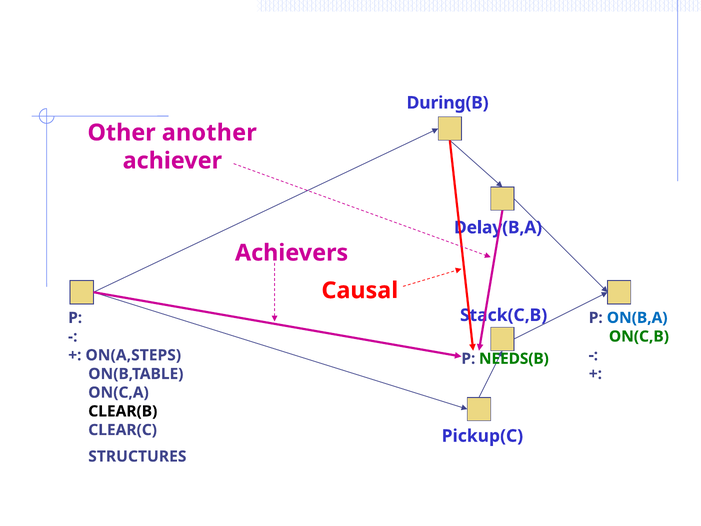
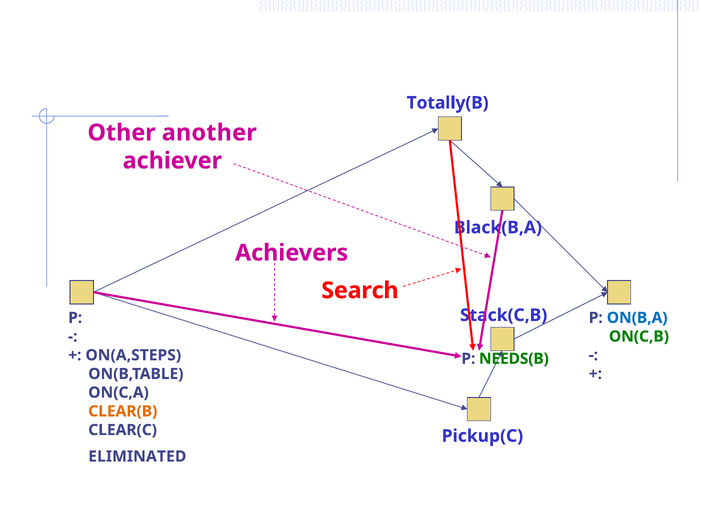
During(B: During(B -> Totally(B (448, 103)
Delay(B,A: Delay(B,A -> Black(B,A (498, 227)
Causal: Causal -> Search (360, 290)
CLEAR(B colour: black -> orange (123, 411)
STRUCTURES: STRUCTURES -> ELIMINATED (137, 456)
